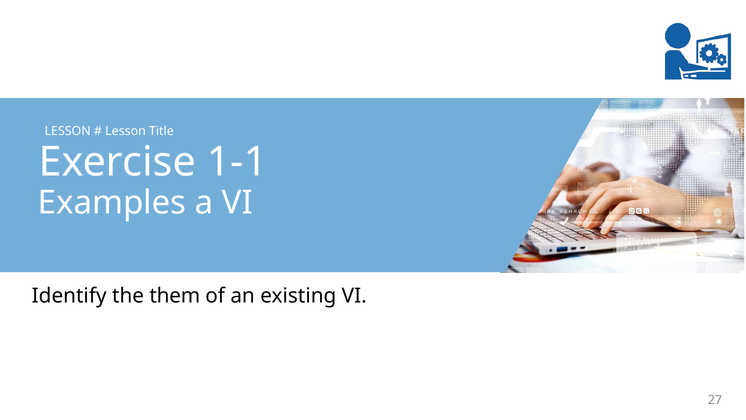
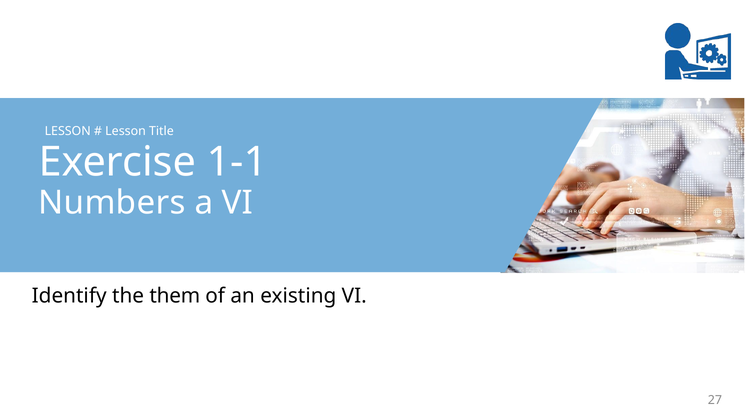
Examples: Examples -> Numbers (112, 203)
